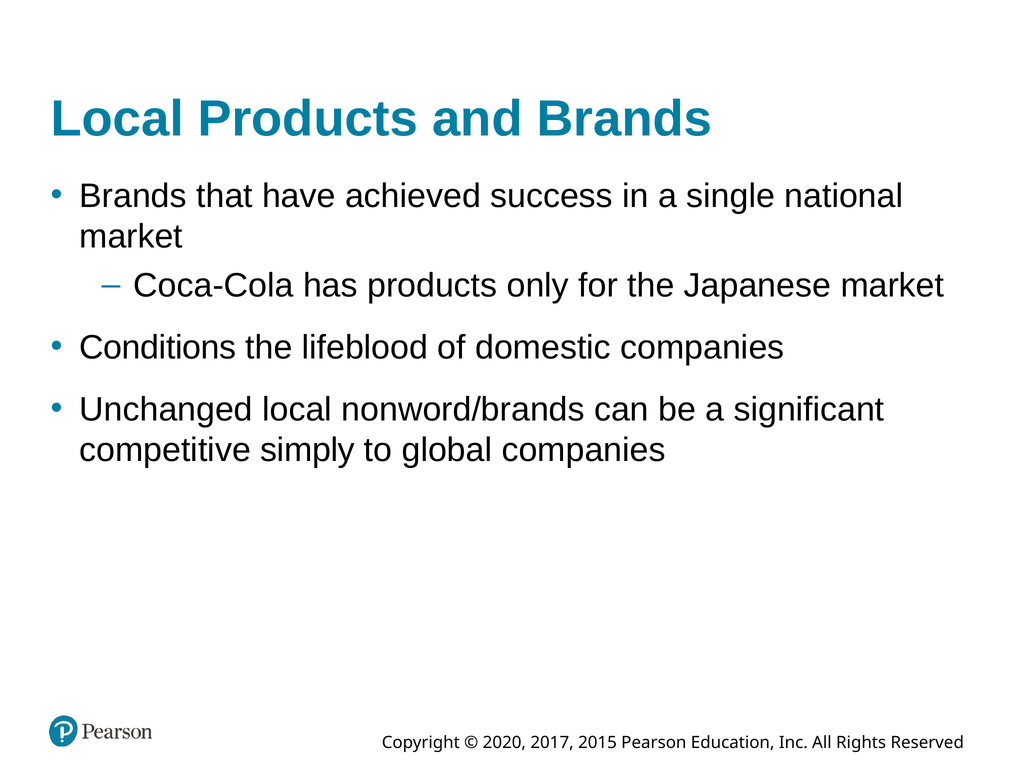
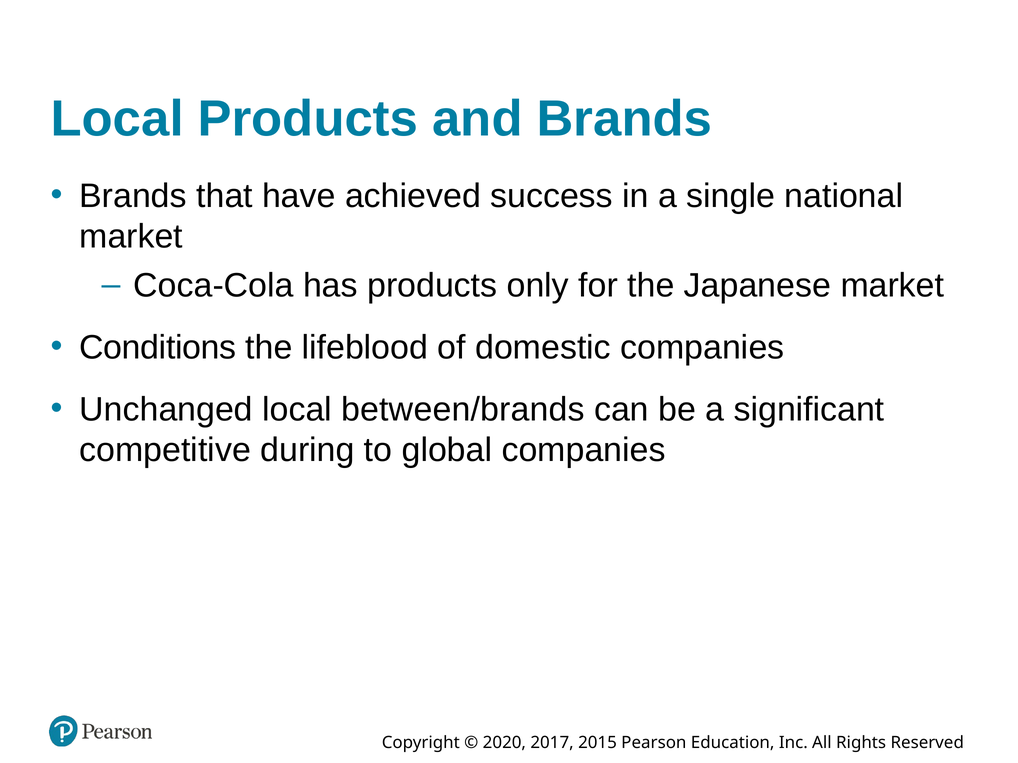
nonword/brands: nonword/brands -> between/brands (463, 410)
simply: simply -> during (307, 451)
